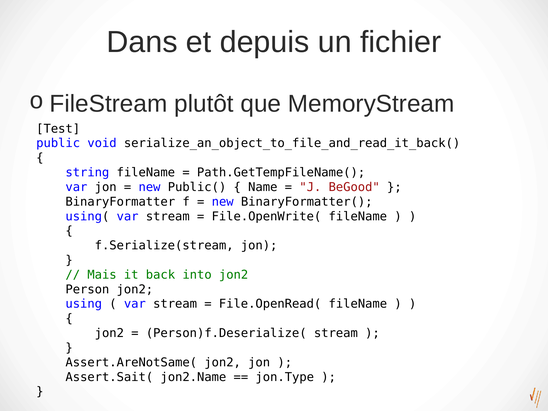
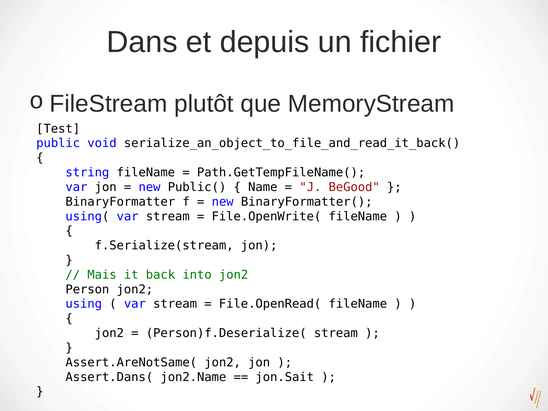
Assert.Sait(: Assert.Sait( -> Assert.Dans( (109, 377)
jon.Type: jon.Type -> jon.Sait (285, 377)
